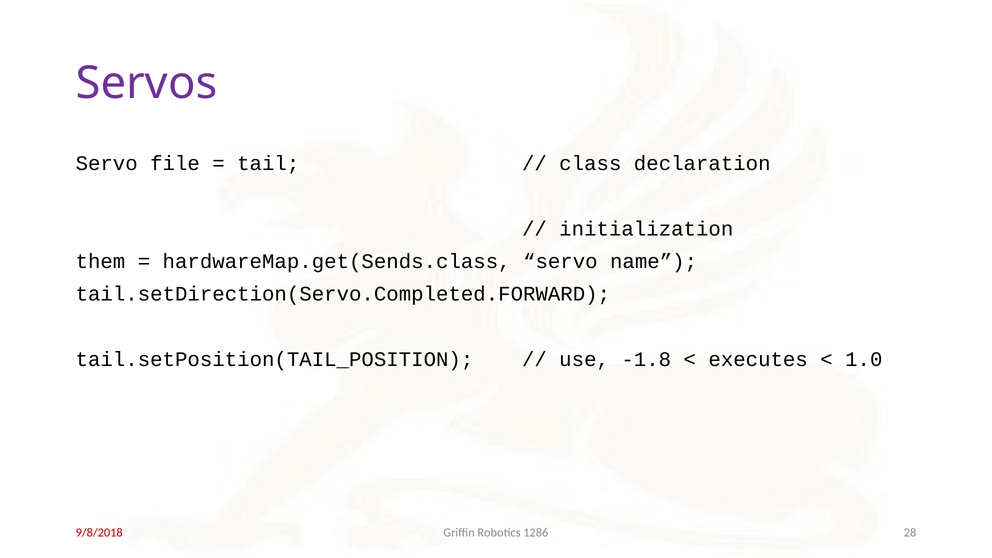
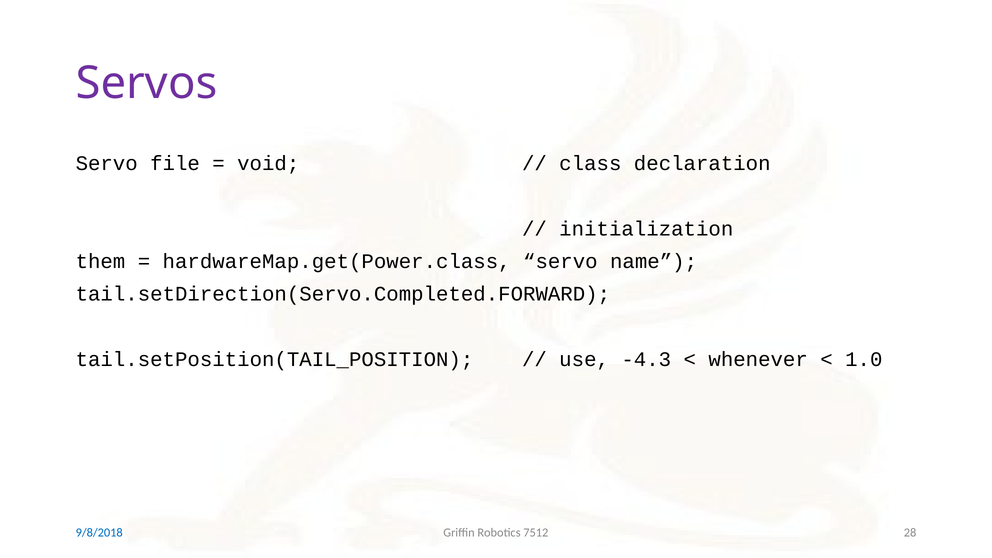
tail: tail -> void (268, 163)
hardwareMap.get(Sends.class: hardwareMap.get(Sends.class -> hardwareMap.get(Power.class (337, 261)
-1.8: -1.8 -> -4.3 (646, 359)
executes: executes -> whenever (758, 359)
1286: 1286 -> 7512 (536, 533)
9/8/2018 colour: red -> blue (99, 533)
